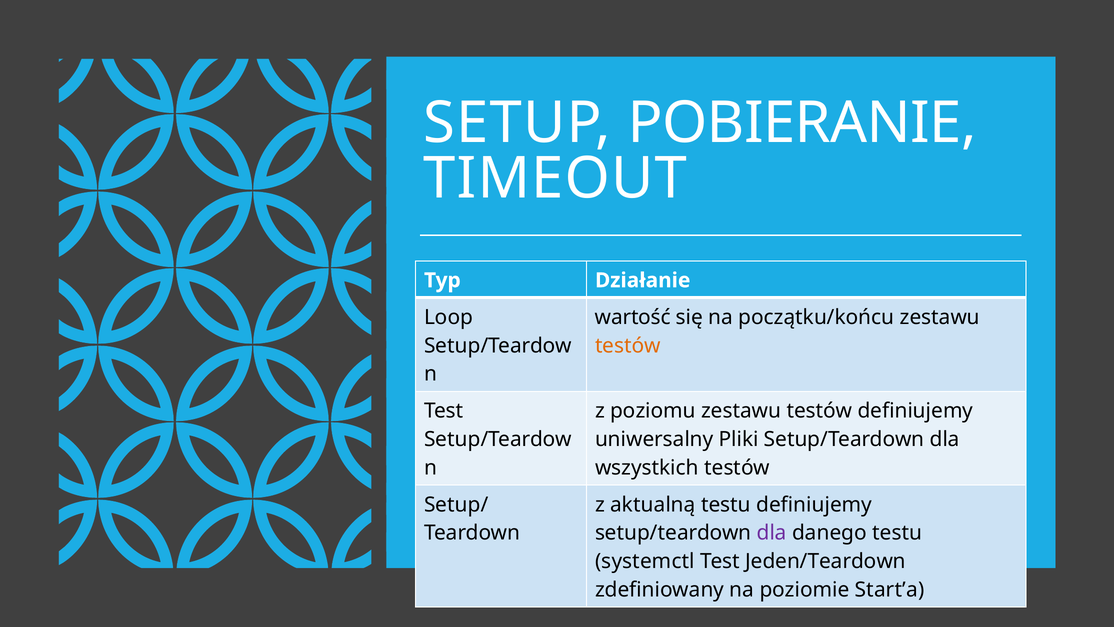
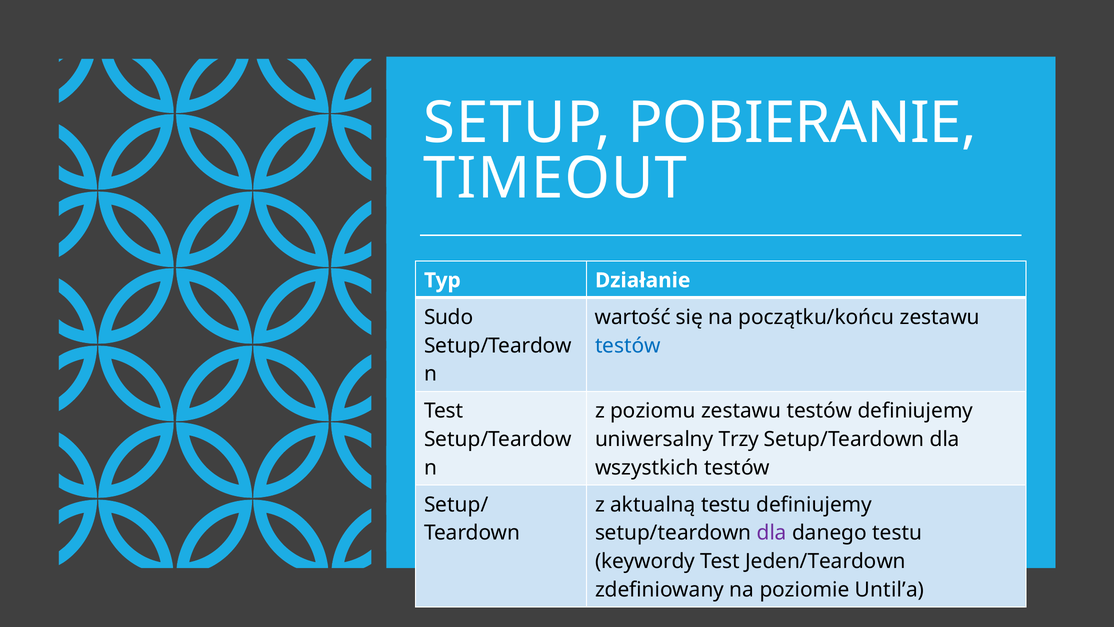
Loop: Loop -> Sudo (449, 317)
testów colour: orange -> blue (628, 345)
Pliki: Pliki -> Trzy (739, 439)
systemctl: systemctl -> keywordy (645, 561)
Start’a: Start’a -> Until’a (889, 590)
